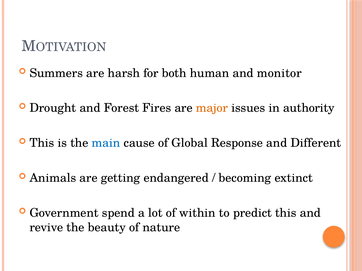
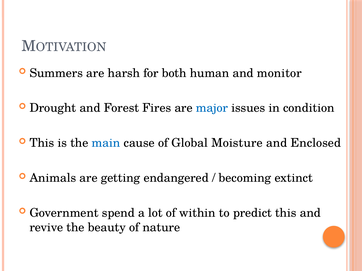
major colour: orange -> blue (212, 108)
authority: authority -> condition (309, 108)
Response: Response -> Moisture (237, 143)
Different: Different -> Enclosed (316, 143)
